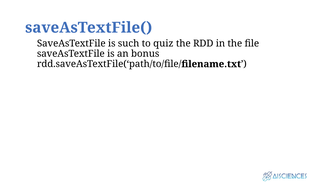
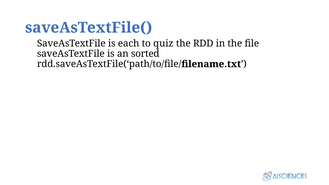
such: such -> each (129, 43)
bonus: bonus -> sorted (145, 54)
